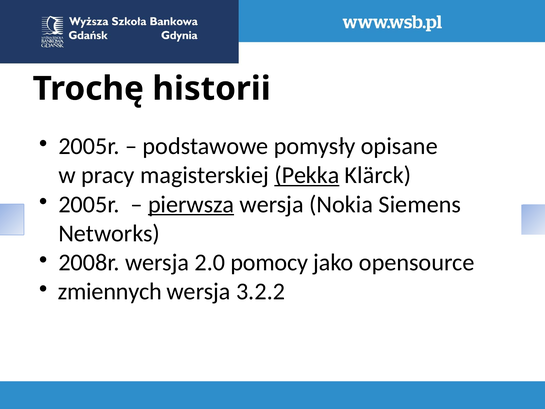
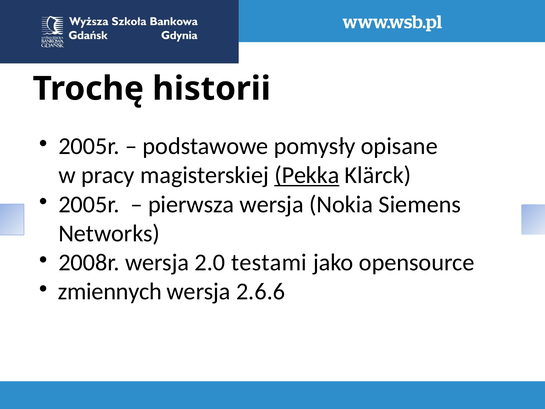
pierwsza underline: present -> none (191, 204)
pomocy: pomocy -> testami (269, 262)
3.2.2: 3.2.2 -> 2.6.6 (261, 291)
